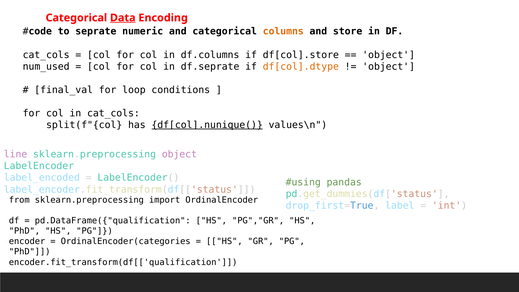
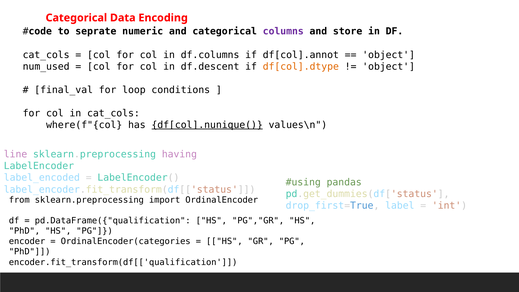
Data underline: present -> none (123, 18)
columns colour: orange -> purple (283, 31)
df[col].store: df[col].store -> df[col].annot (301, 55)
df.seprate: df.seprate -> df.descent (210, 66)
split(f"{col: split(f"{col -> where(f"{col (84, 125)
sklearn.preprocessing object: object -> having (179, 154)
